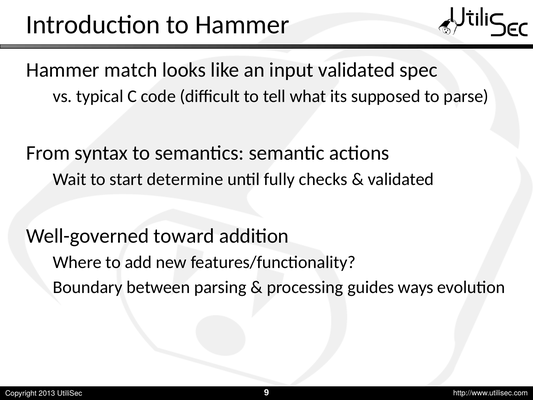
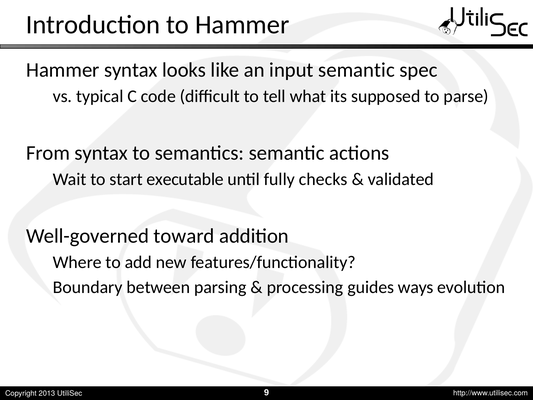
Hammer match: match -> syntax (131, 70)
input validated: validated -> semantic (356, 70)
determine: determine -> executable (185, 179)
